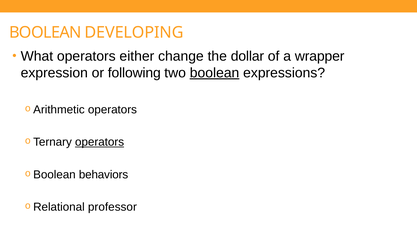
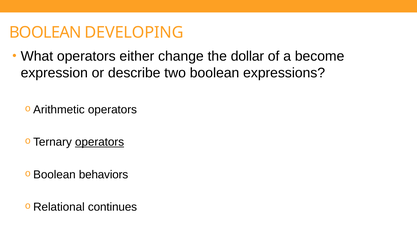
wrapper: wrapper -> become (320, 56)
following: following -> describe (134, 73)
boolean underline: present -> none (215, 73)
professor: professor -> continues (112, 207)
